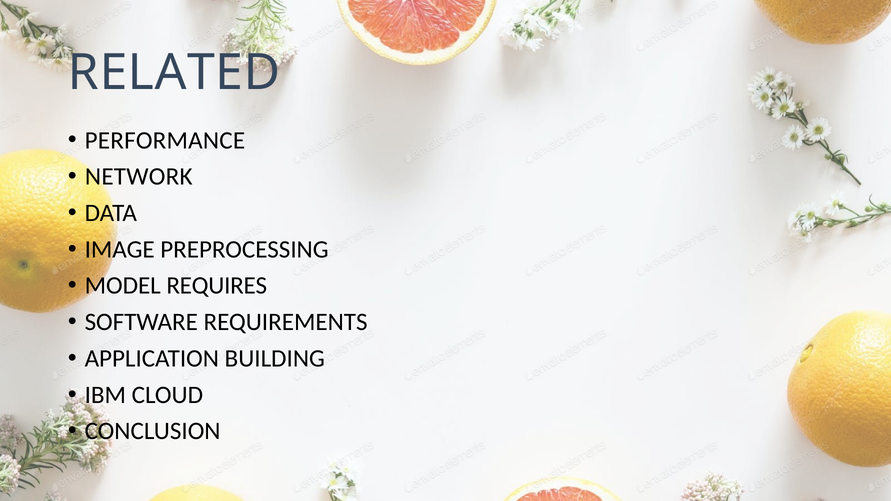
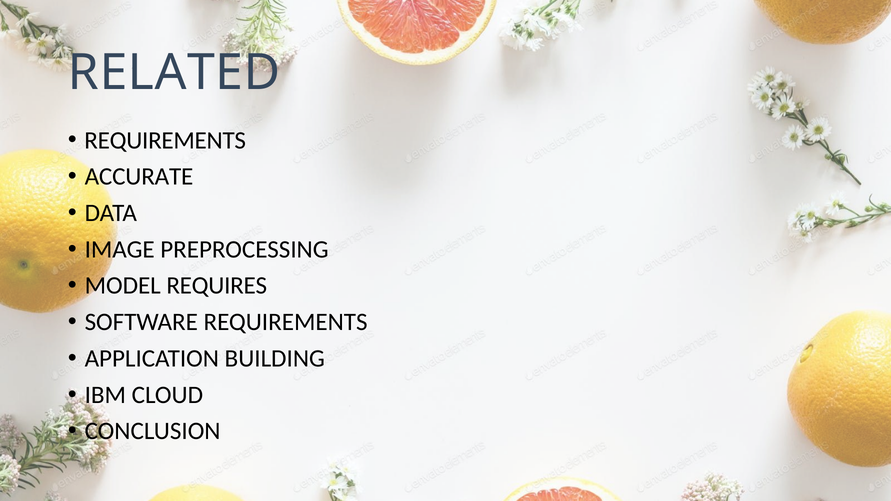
PERFORMANCE: PERFORMANCE -> REQUIREMENTS (165, 140)
NETWORK: NETWORK -> ACCURATE (139, 177)
